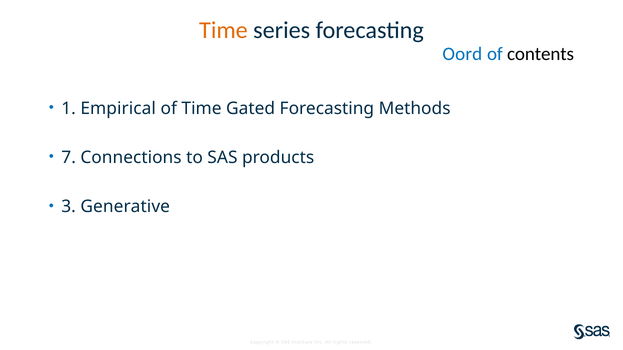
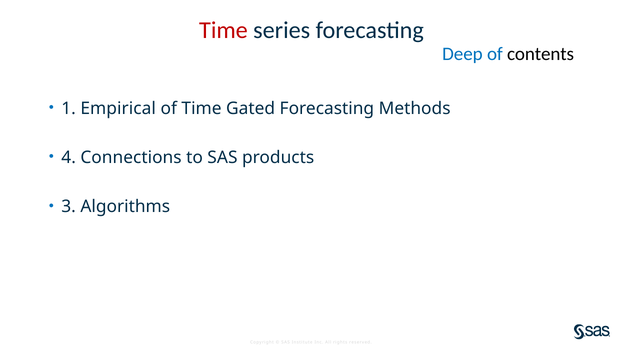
Time colour: orange -> red (223, 30)
Oord: Oord -> Deep (462, 54)
7: 7 -> 4 (69, 158)
Generative: Generative -> Algorithms (125, 207)
